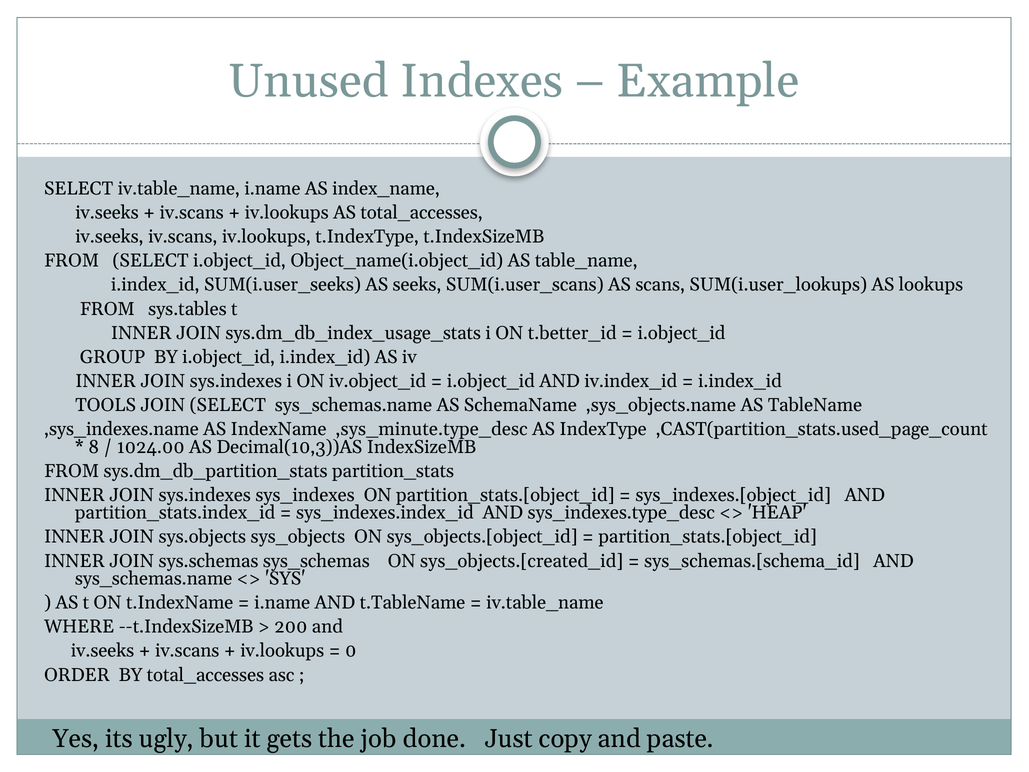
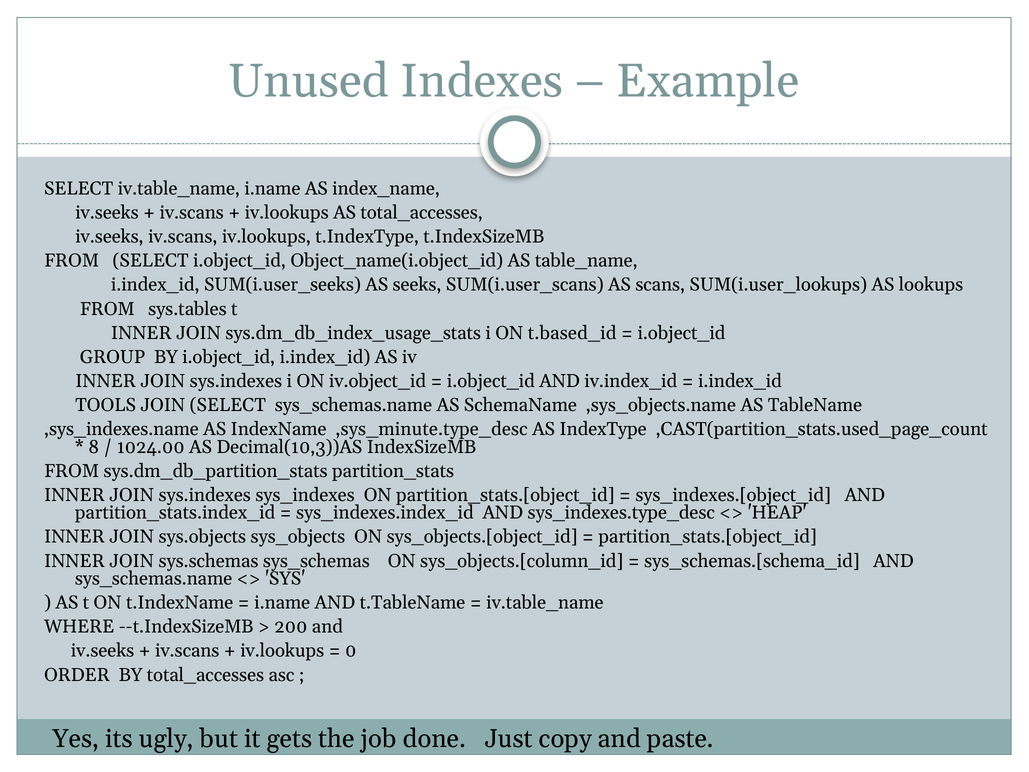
t.better_id: t.better_id -> t.based_id (572, 333)
sys_objects.[created_id: sys_objects.[created_id -> sys_objects.[column_id (522, 561)
